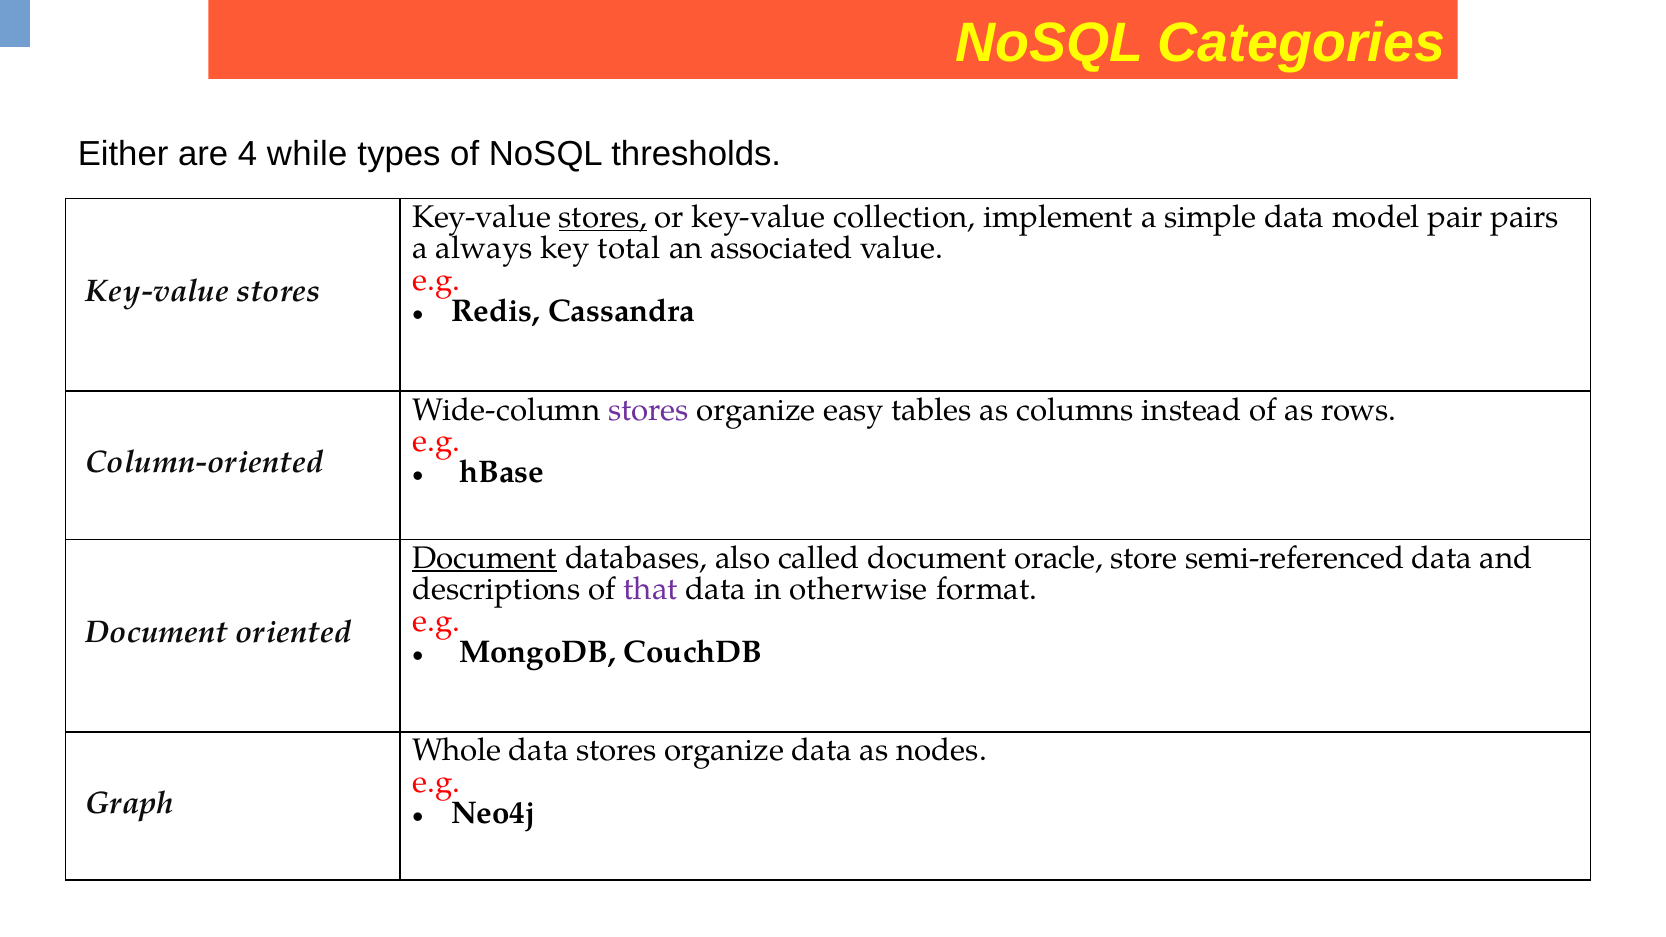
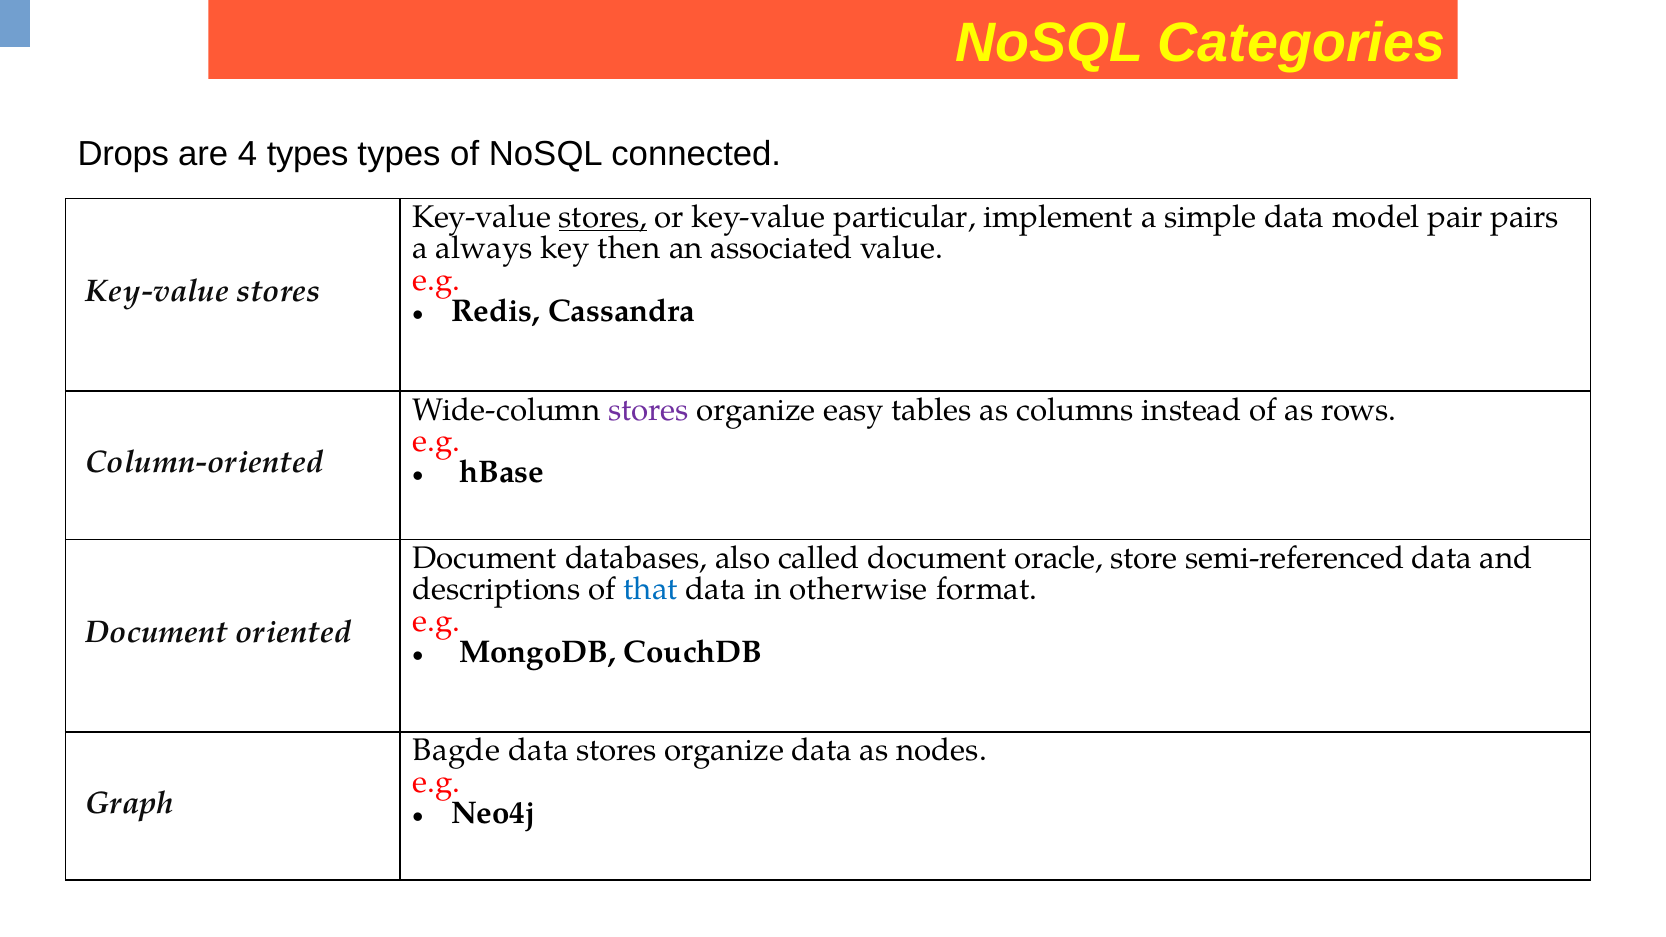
Either: Either -> Drops (123, 154)
4 while: while -> types (308, 154)
thresholds: thresholds -> connected (696, 154)
collection: collection -> particular (905, 217)
total: total -> then (629, 249)
Document underline: present -> none (485, 558)
that colour: purple -> blue (651, 589)
Whole: Whole -> Bagde (456, 751)
